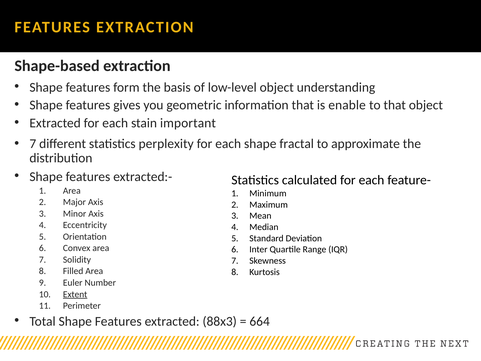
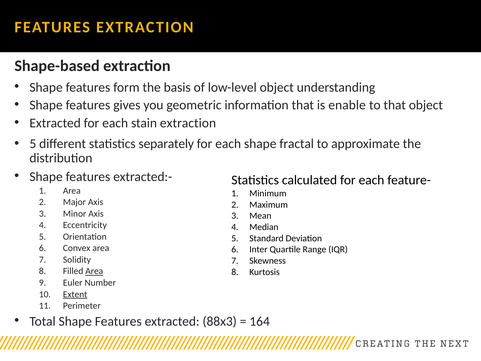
stain important: important -> extraction (188, 123)
7: 7 -> 5 (33, 144)
perplexity: perplexity -> separately (166, 144)
Area underline: none -> present (94, 271)
664: 664 -> 164 (260, 321)
